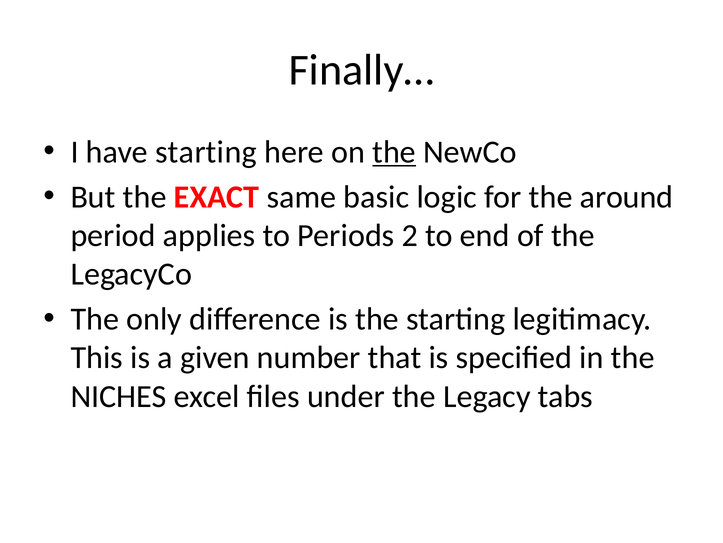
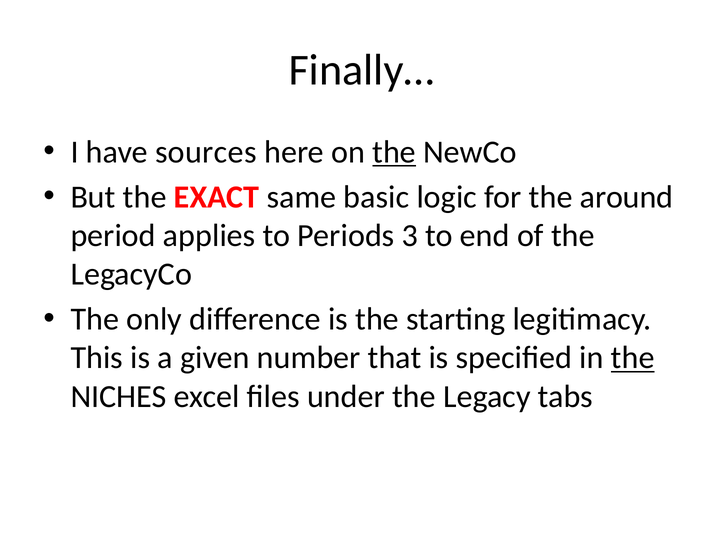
have starting: starting -> sources (206, 152)
2: 2 -> 3 (410, 235)
the underline: none -> present (633, 357)
